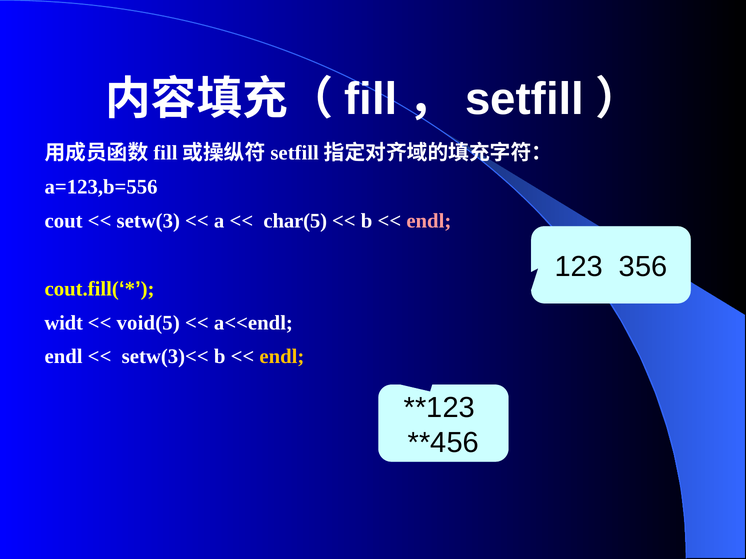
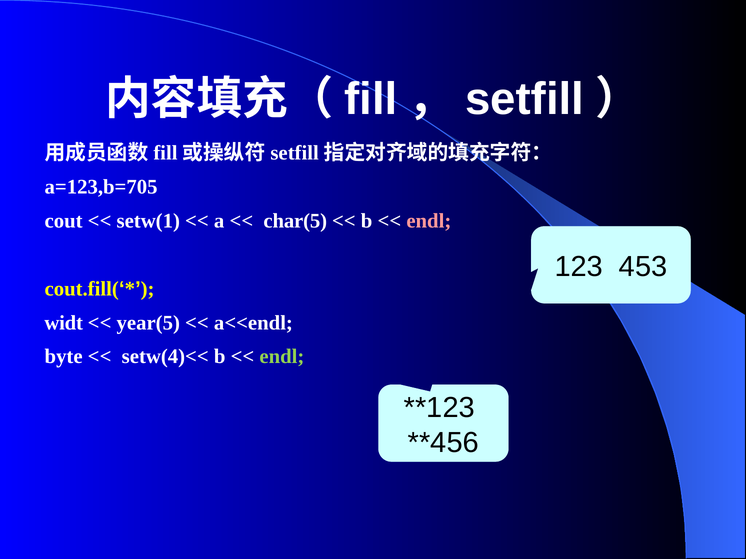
a=123,b=556: a=123,b=556 -> a=123,b=705 (101, 187)
setw(3: setw(3 -> setw(1 (148, 221)
356: 356 -> 453 (643, 267)
void(5: void(5 -> year(5 (148, 323)
endl: endl -> byte (64, 357)
setw(3)<<: setw(3)<< -> setw(4)<< (165, 357)
endl colour: yellow -> light green (282, 357)
